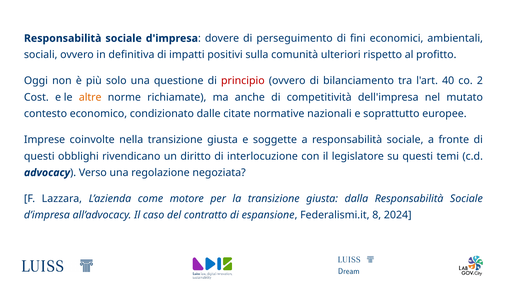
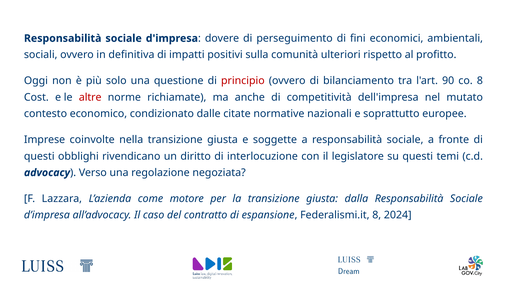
40: 40 -> 90 (448, 81)
co 2: 2 -> 8 (480, 81)
altre colour: orange -> red (90, 97)
